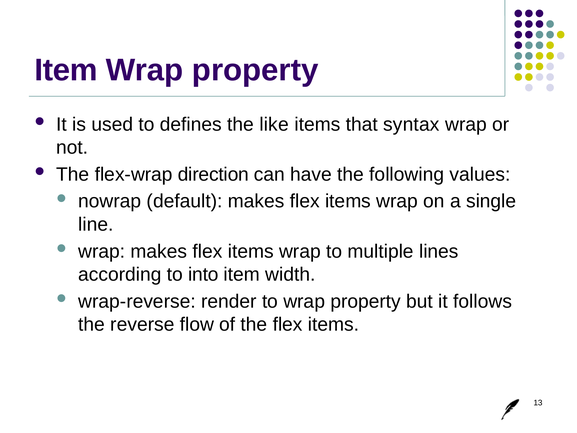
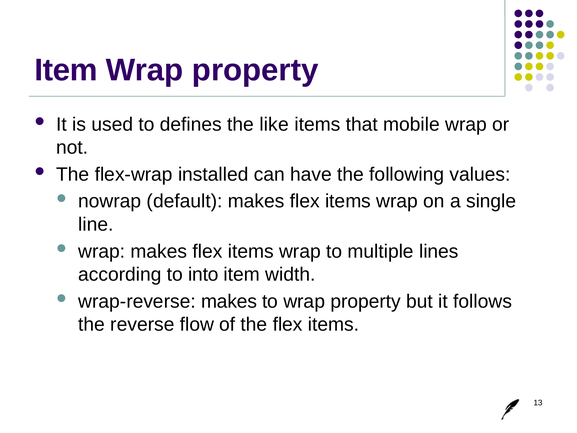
syntax: syntax -> mobile (411, 124)
direction: direction -> installed (213, 174)
wrap-reverse render: render -> makes (229, 301)
